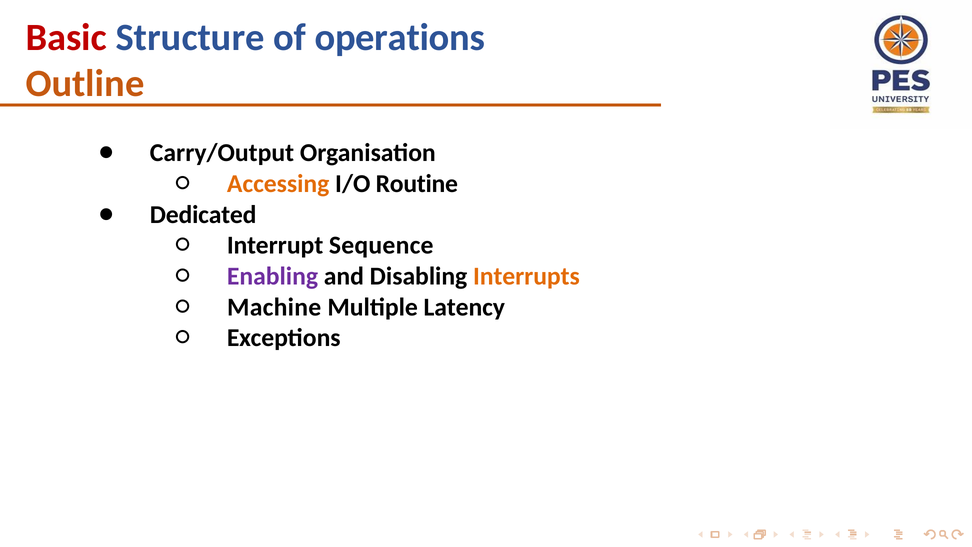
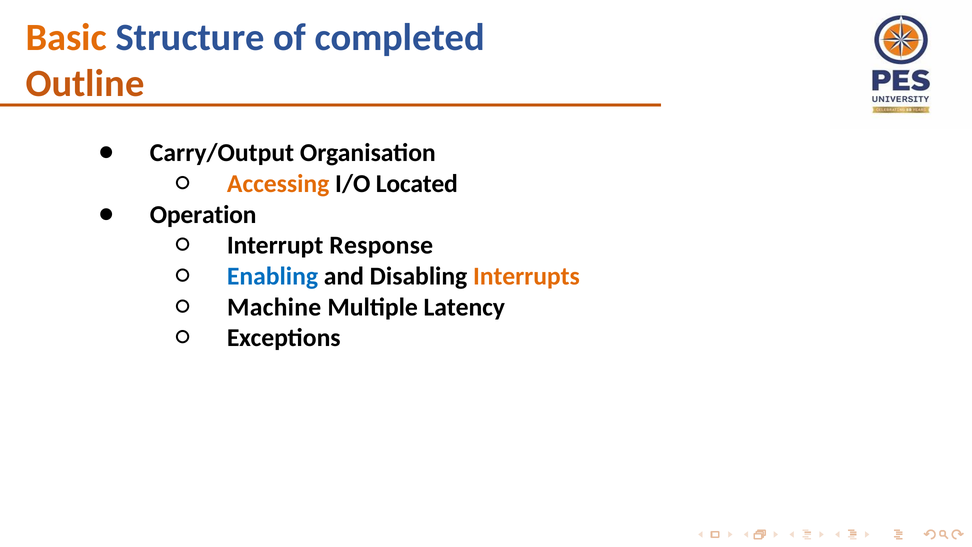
Basic colour: red -> orange (66, 37)
operations: operations -> completed (400, 37)
Routine: Routine -> Located (417, 184)
Dedicated: Dedicated -> Operation (203, 215)
Sequence: Sequence -> Response (381, 245)
Enabling colour: purple -> blue (272, 276)
